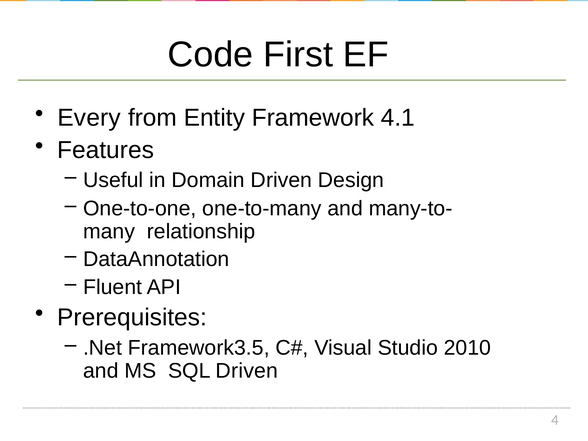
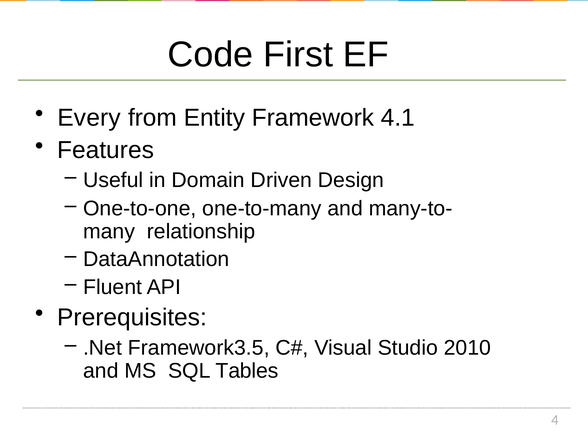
SQL Driven: Driven -> Tables (247, 371)
